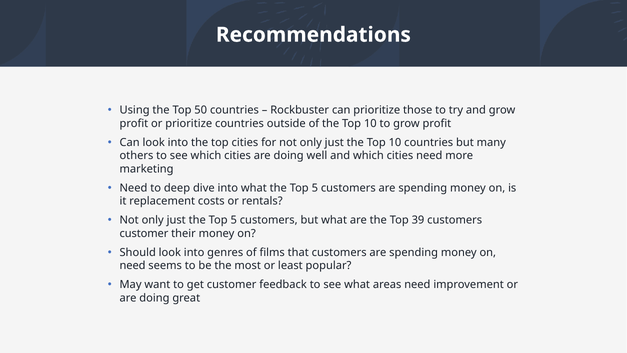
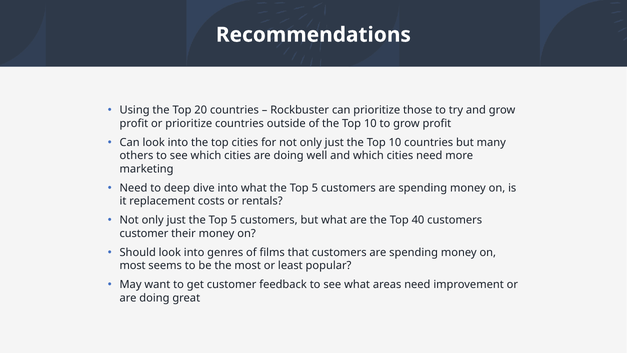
50: 50 -> 20 (201, 110)
39: 39 -> 40 (418, 220)
need: need -> most (133, 265)
